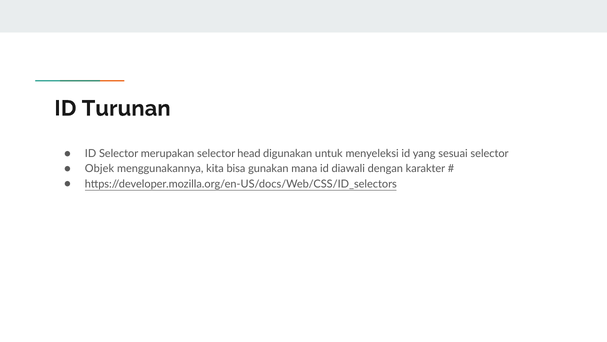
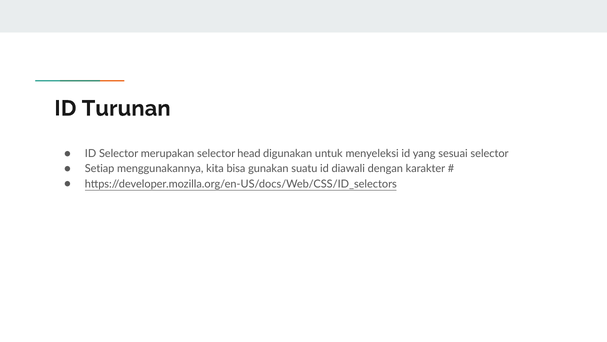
Objek: Objek -> Setiap (100, 169)
mana: mana -> suatu (304, 169)
